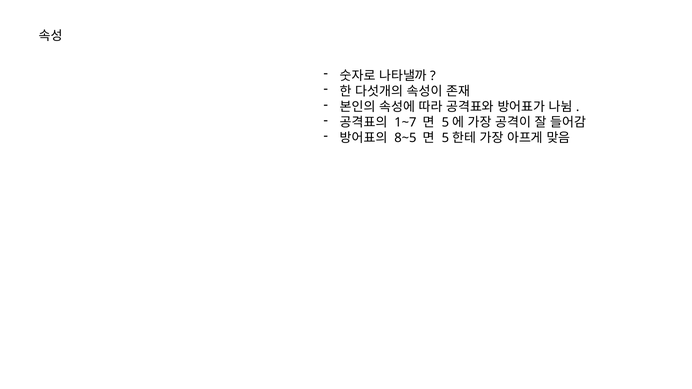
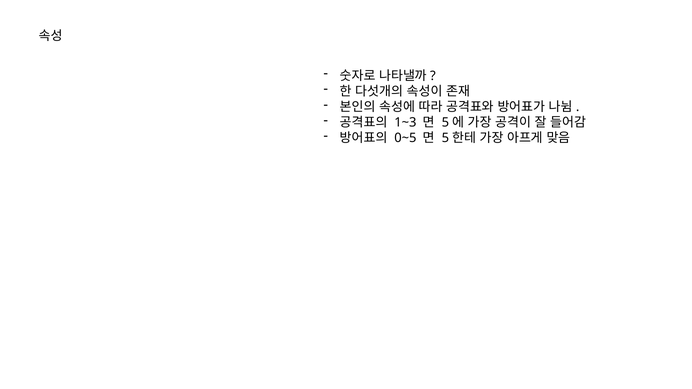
1~7: 1~7 -> 1~3 (405, 122)
8~5: 8~5 -> 0~5 (405, 138)
